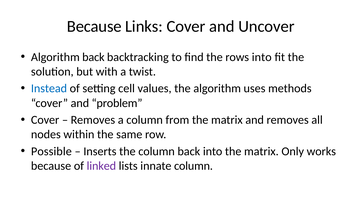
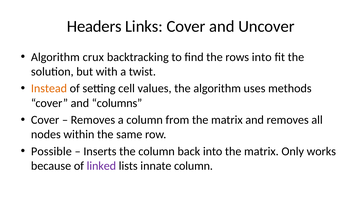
Because: Because -> Headers (94, 26)
Algorithm back: back -> crux (93, 57)
Instead colour: blue -> orange (49, 88)
problem: problem -> columns (117, 103)
